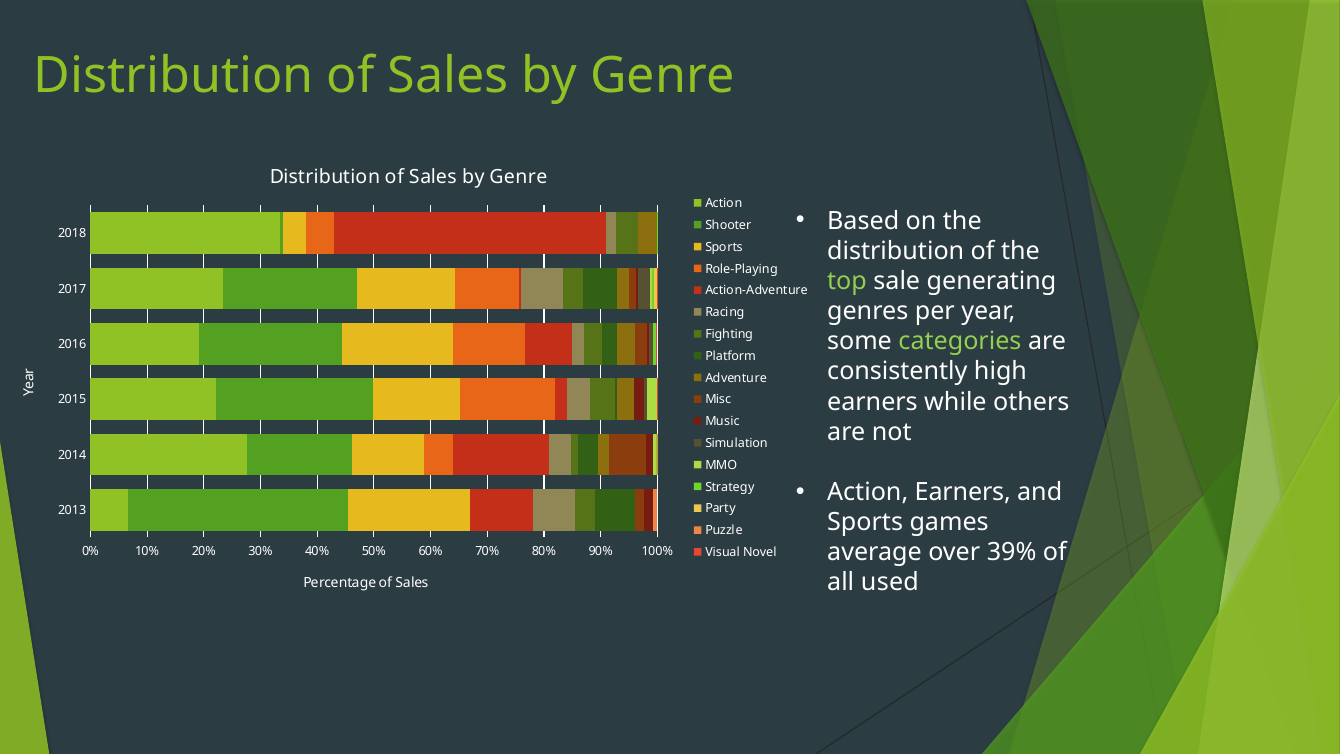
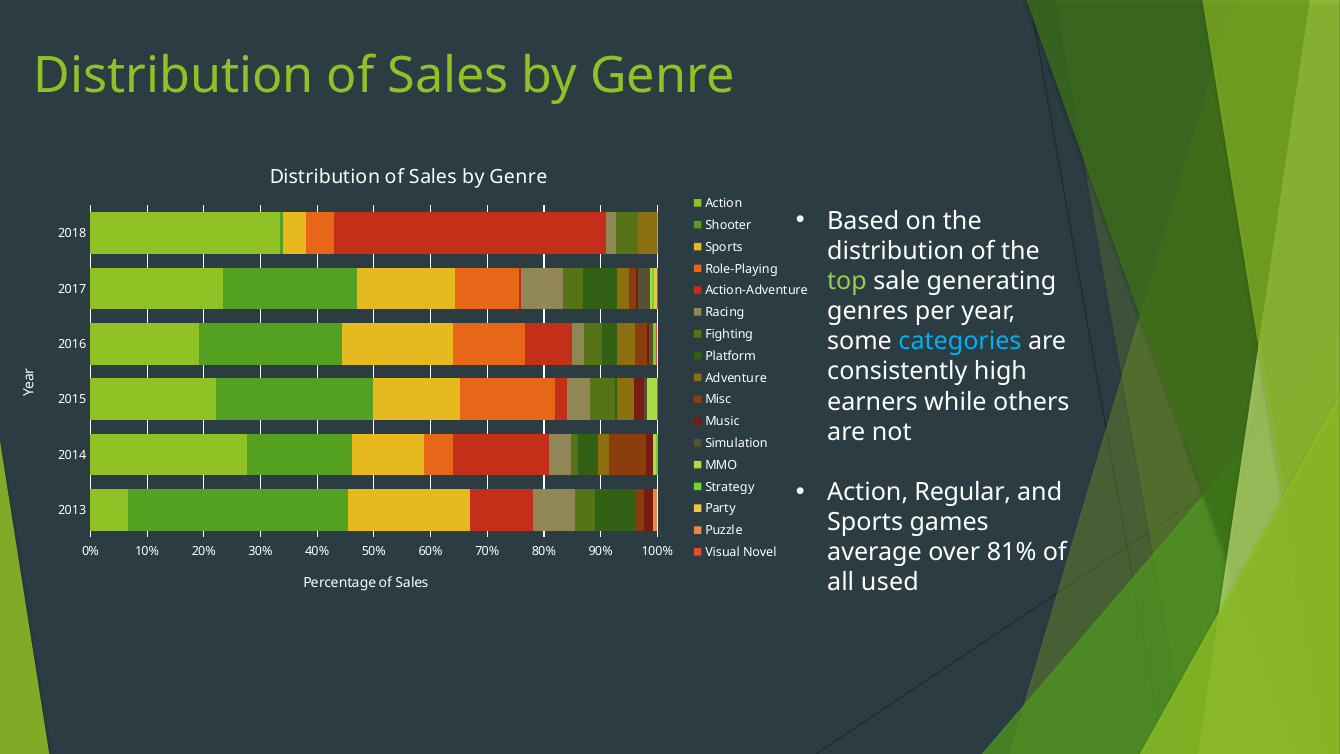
categories colour: light green -> light blue (960, 341)
Action Earners: Earners -> Regular (963, 492)
39%: 39% -> 81% (1012, 552)
